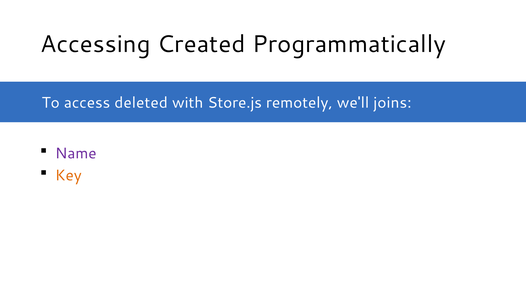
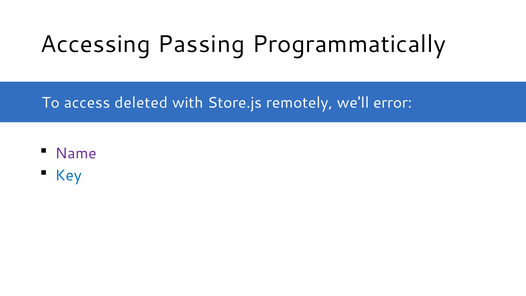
Created: Created -> Passing (201, 44)
joins: joins -> error (393, 103)
Key colour: orange -> blue (68, 175)
